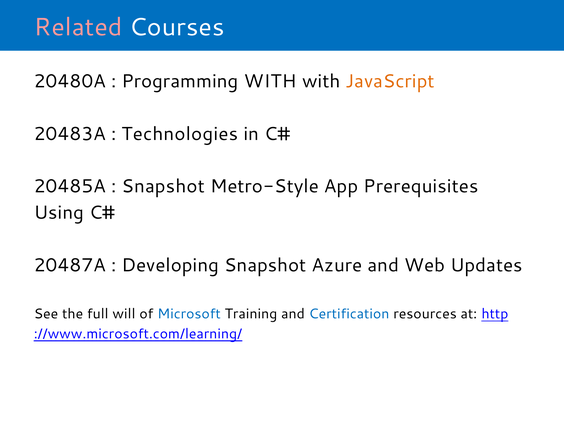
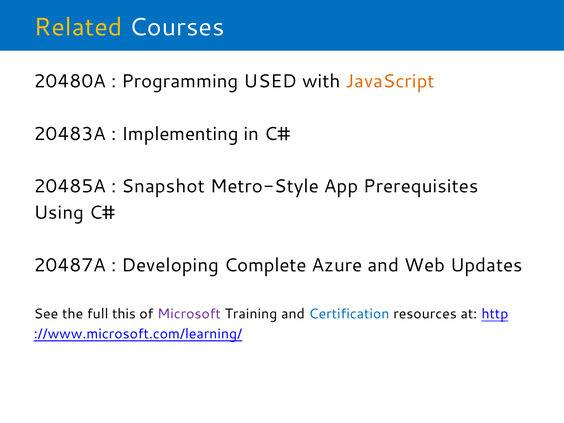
Related colour: pink -> yellow (78, 27)
Programming WITH: WITH -> USED (270, 81)
Technologies: Technologies -> Implementing (180, 134)
Developing Snapshot: Snapshot -> Complete (265, 265)
will: will -> this (124, 314)
Microsoft colour: blue -> purple (189, 314)
